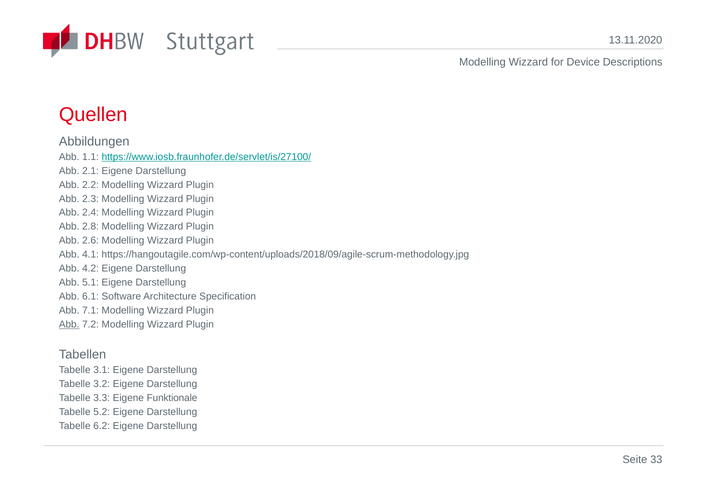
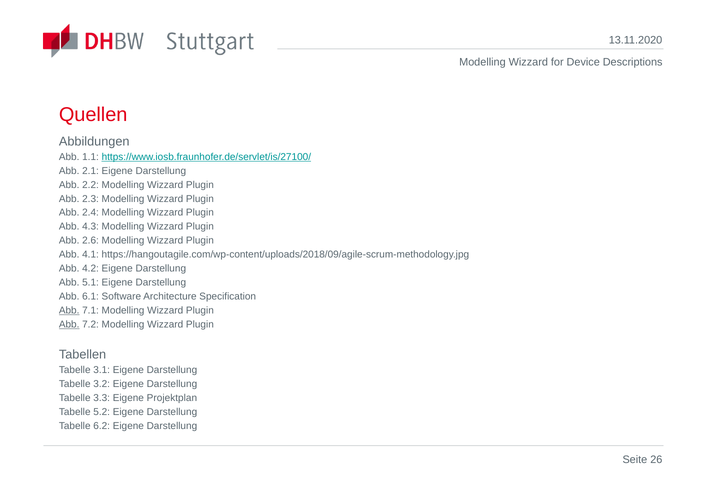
2.8: 2.8 -> 4.3 (91, 227)
Abb underline: none -> present (69, 311)
Funktionale: Funktionale -> Projektplan (172, 398)
33: 33 -> 26 (656, 460)
